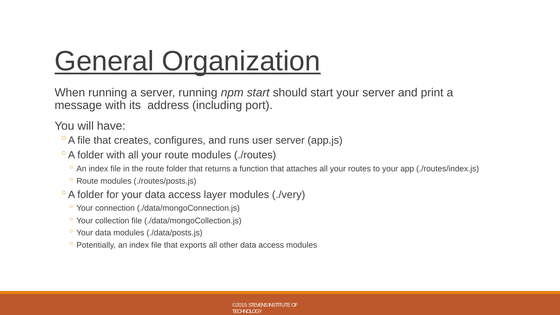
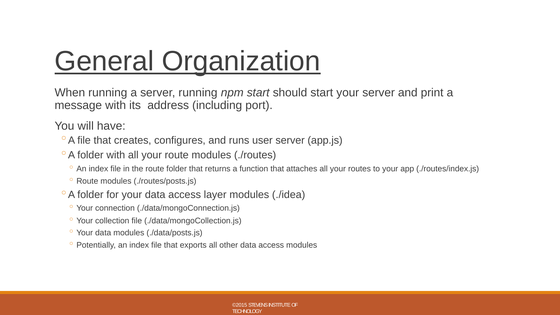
./very: ./very -> ./idea (289, 195)
